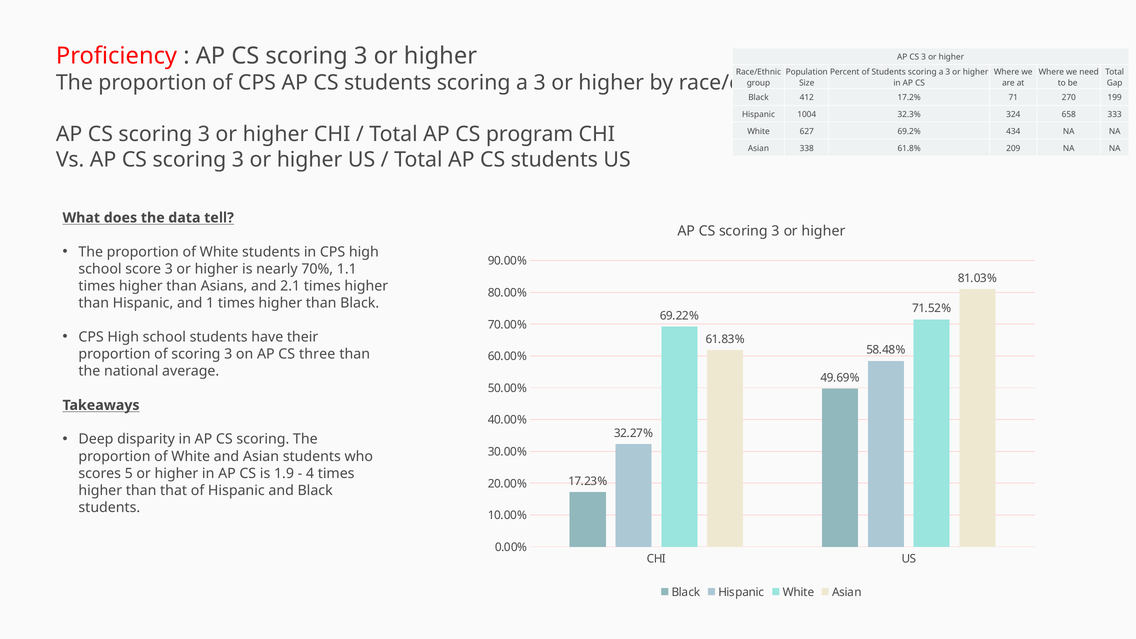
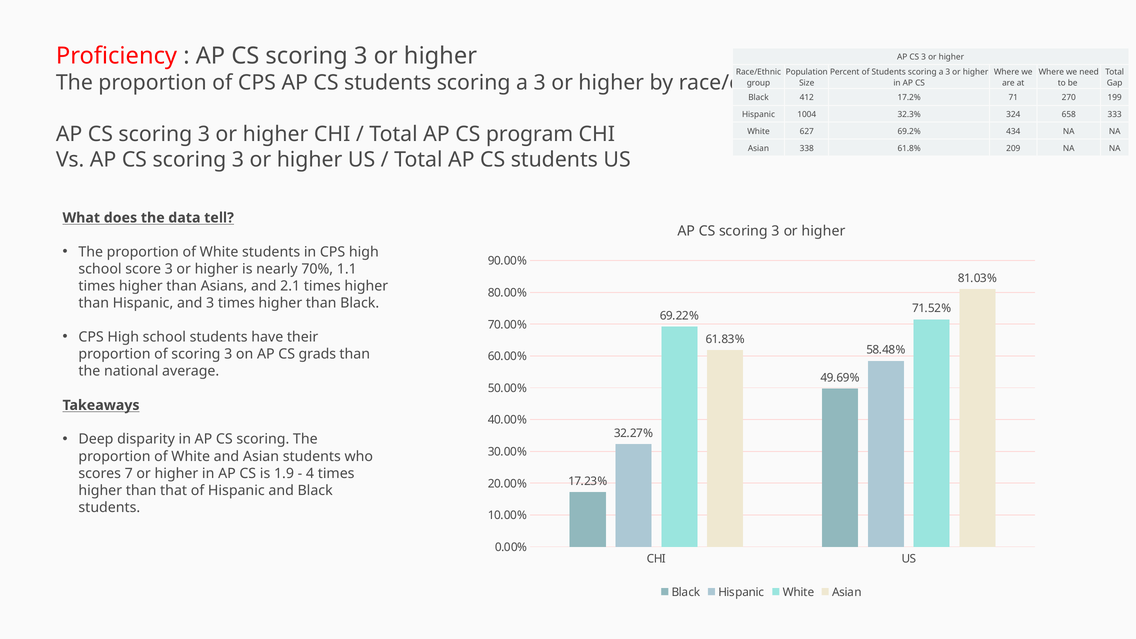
and 1: 1 -> 3 (210, 303)
three: three -> grads (317, 354)
5: 5 -> 7 (129, 473)
